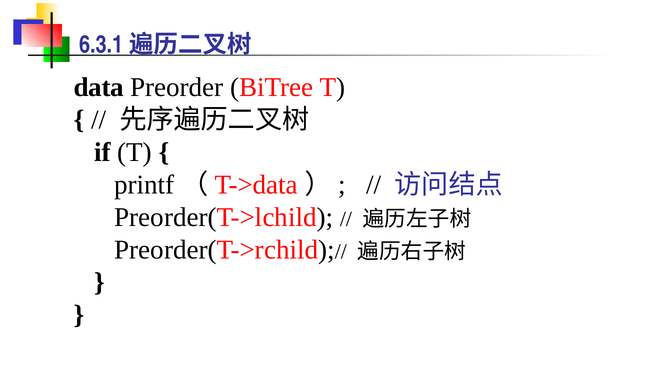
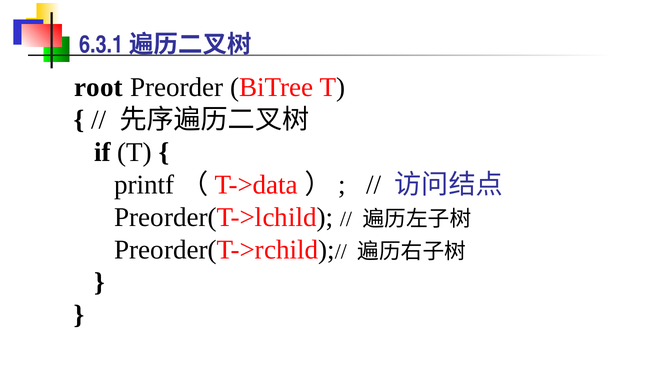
data: data -> root (98, 87)
